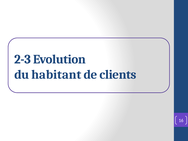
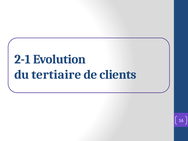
2-3: 2-3 -> 2-1 (22, 59)
habitant: habitant -> tertiaire (56, 75)
